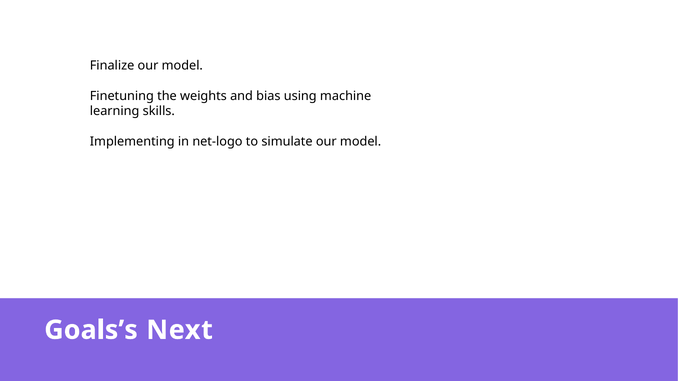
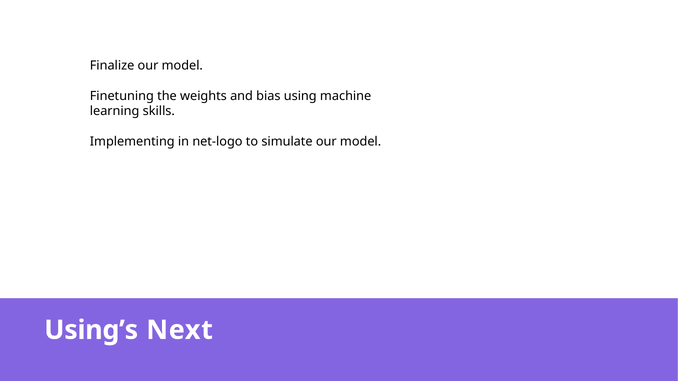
Goals’s: Goals’s -> Using’s (91, 330)
